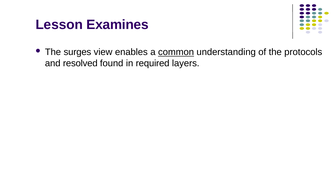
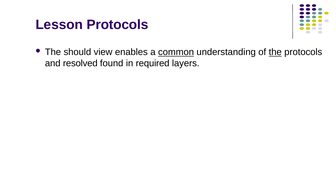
Lesson Examines: Examines -> Protocols (118, 25)
surges: surges -> should (77, 52)
the underline: none -> present (275, 52)
